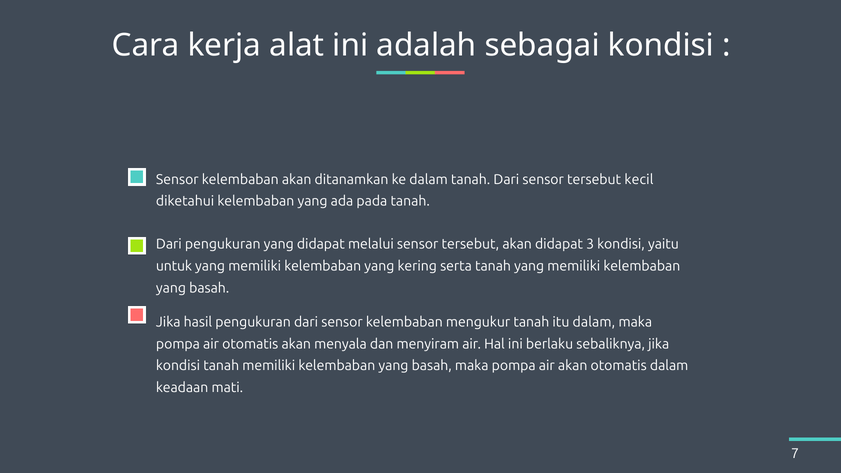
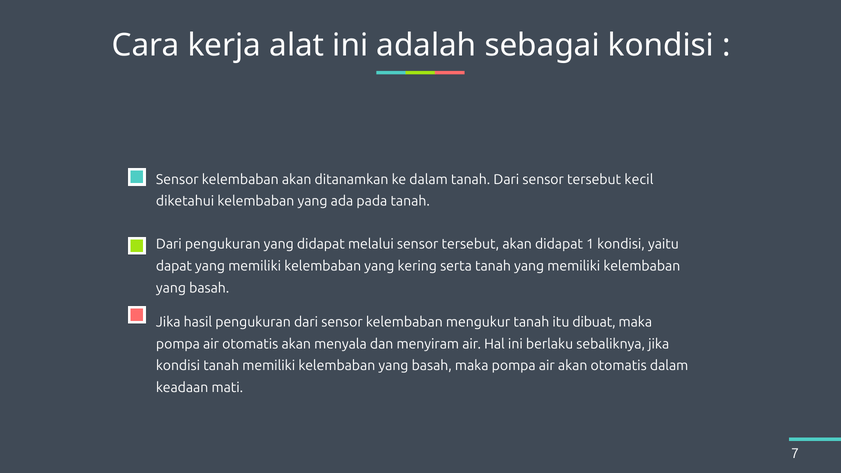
3: 3 -> 1 (590, 244)
untuk: untuk -> dapat (174, 266)
itu dalam: dalam -> dibuat (594, 322)
